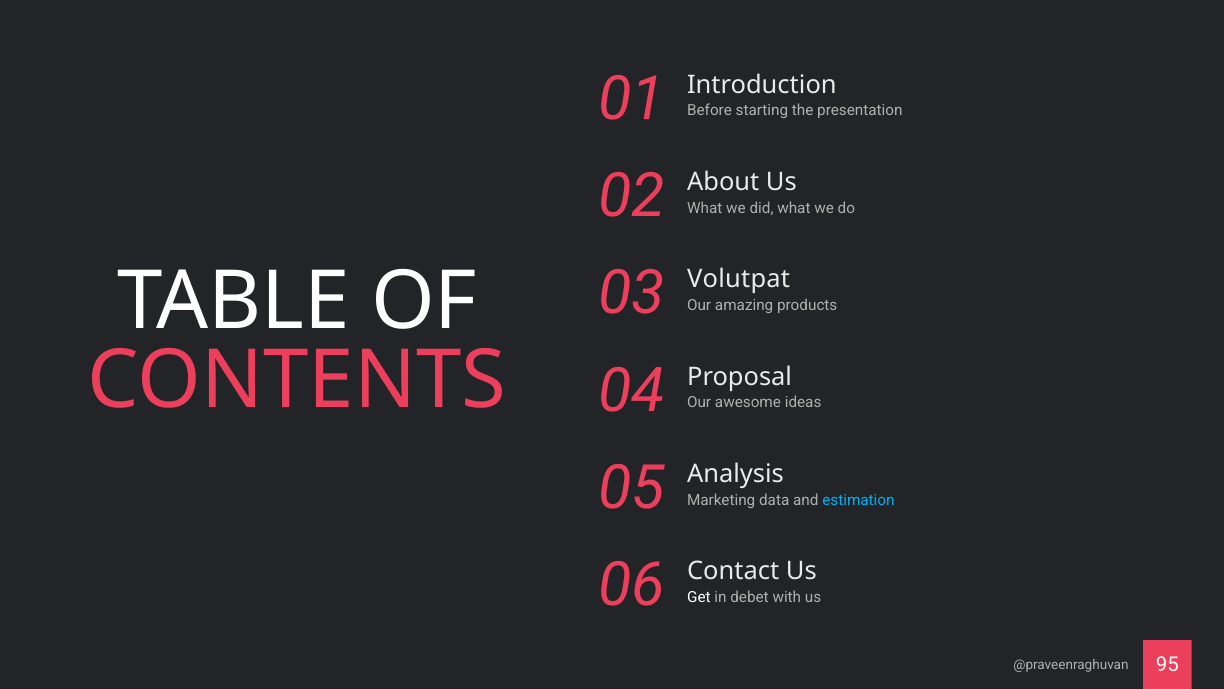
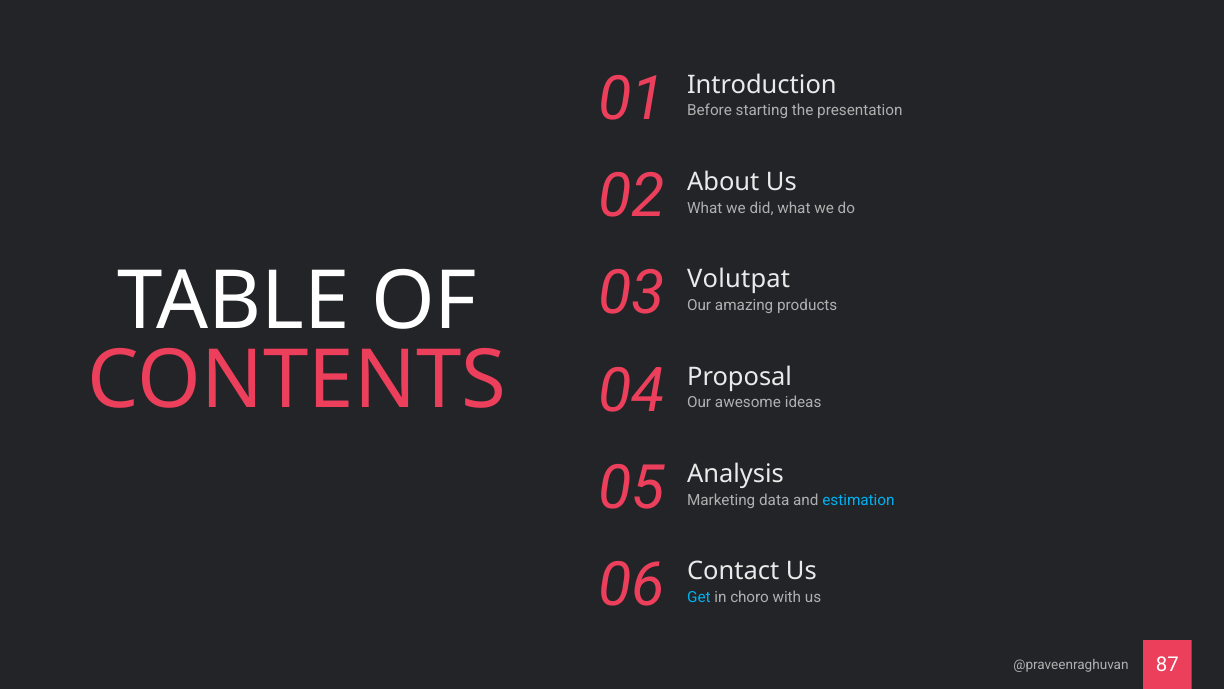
Get colour: white -> light blue (699, 597)
debet: debet -> choro (750, 597)
95: 95 -> 87 (1167, 665)
